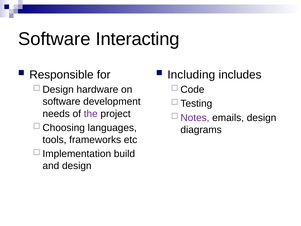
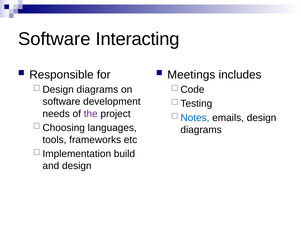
Including: Including -> Meetings (191, 75)
hardware: hardware -> diagrams (97, 89)
Notes colour: purple -> blue (195, 118)
